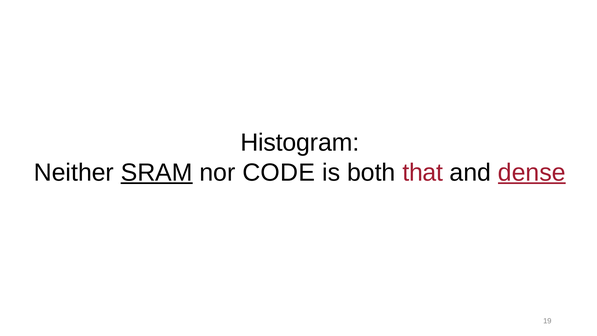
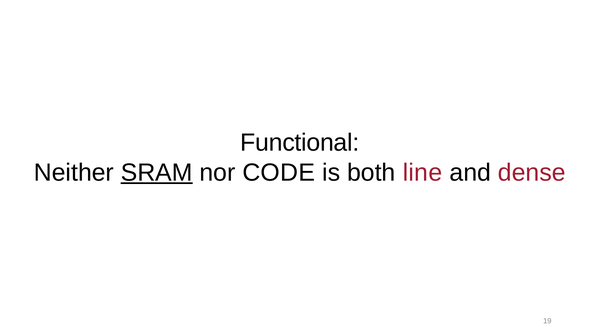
Histogram: Histogram -> Functional (300, 143)
that: that -> line (423, 172)
dense underline: present -> none (532, 172)
